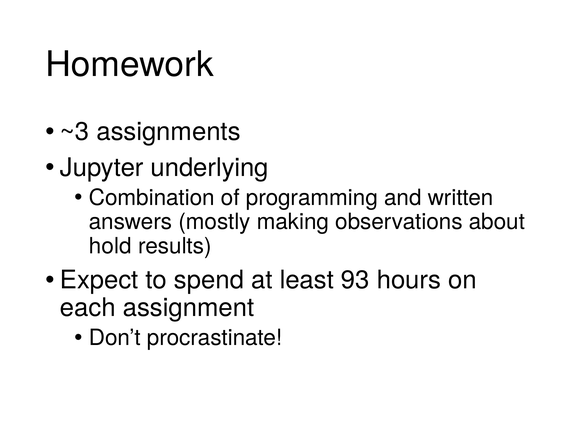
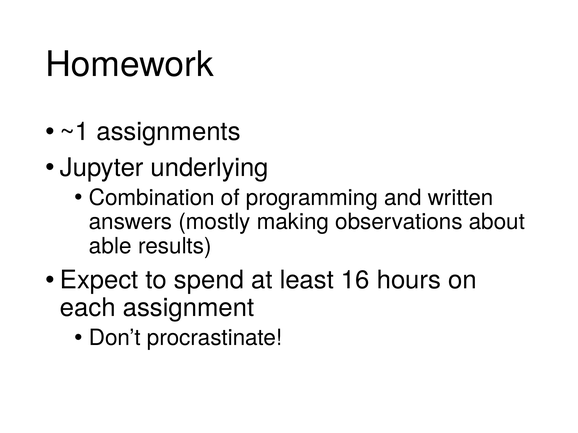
~3: ~3 -> ~1 (75, 132)
hold: hold -> able (110, 246)
93: 93 -> 16 (355, 280)
